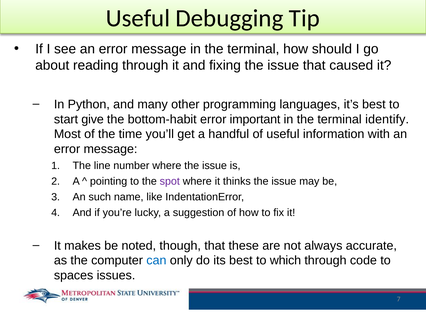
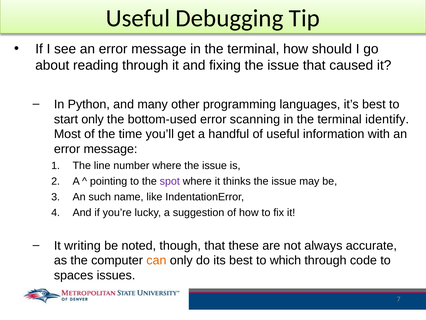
start give: give -> only (93, 119)
bottom-habit: bottom-habit -> bottom-used (162, 119)
important: important -> scanning (255, 119)
makes: makes -> writing (82, 245)
can colour: blue -> orange (156, 260)
